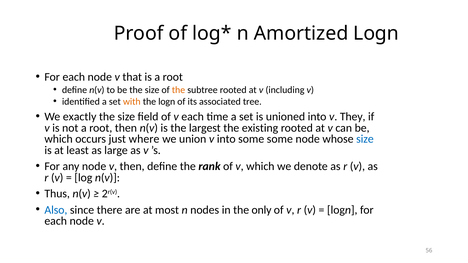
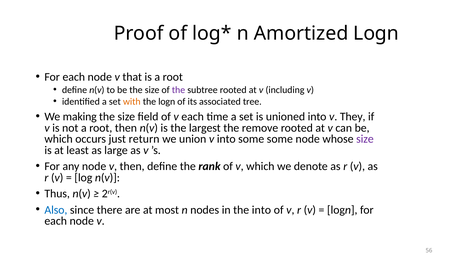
the colour: orange -> purple (179, 90)
exactly: exactly -> making (80, 117)
existing: existing -> remove (260, 128)
where: where -> return (144, 139)
size colour: blue -> purple (365, 139)
the only: only -> into (261, 210)
